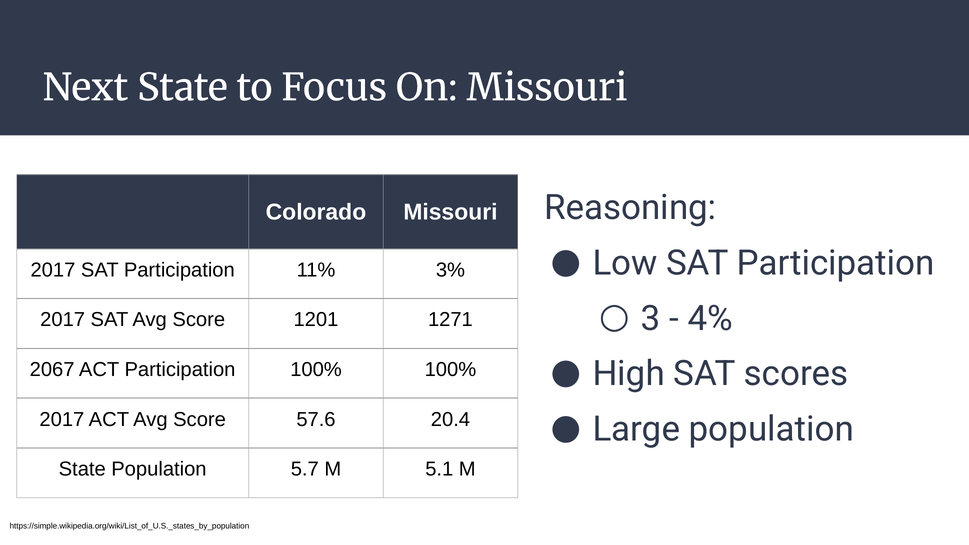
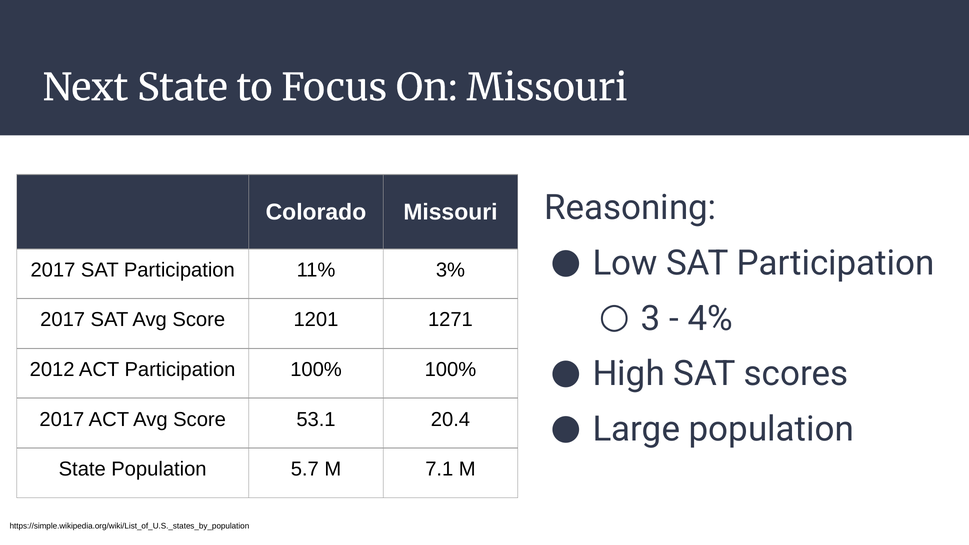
2067: 2067 -> 2012 (52, 370)
57.6: 57.6 -> 53.1 (316, 419)
5.1: 5.1 -> 7.1 (439, 469)
